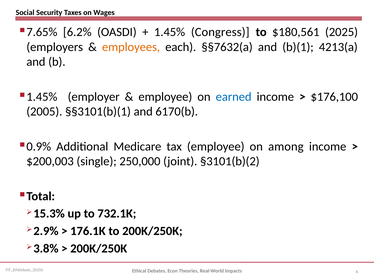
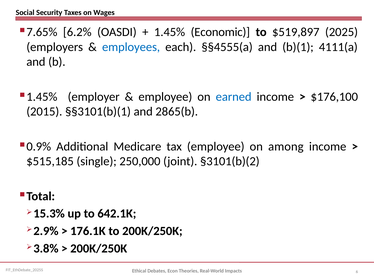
Congress: Congress -> Economic (220, 32)
$180,561: $180,561 -> $519,897 (296, 32)
employees colour: orange -> blue (131, 47)
§§7632(a: §§7632(a -> §§4555(a (227, 47)
4213(a: 4213(a -> 4111(a (338, 47)
2005: 2005 -> 2015 (44, 112)
6170(b: 6170(b -> 2865(b (177, 112)
$200,003: $200,003 -> $515,185 (50, 162)
732.1K: 732.1K -> 642.1K (117, 214)
